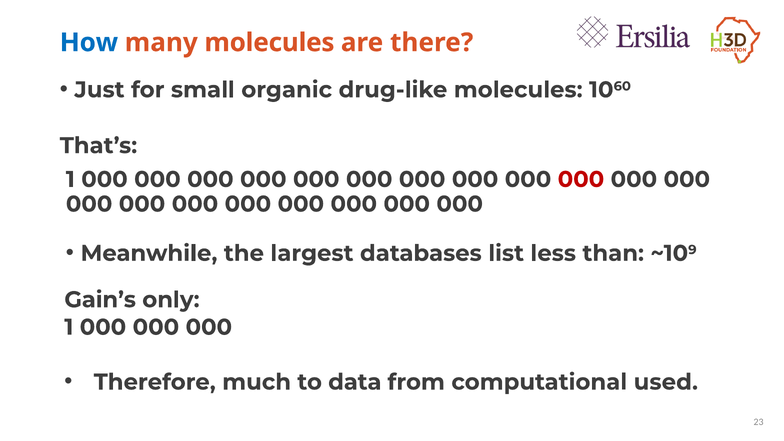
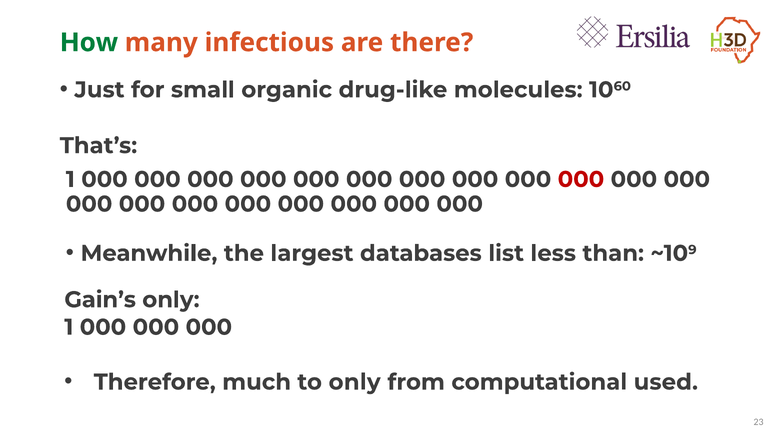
How colour: blue -> green (89, 43)
many molecules: molecules -> infectious (269, 43)
to data: data -> only (355, 382)
